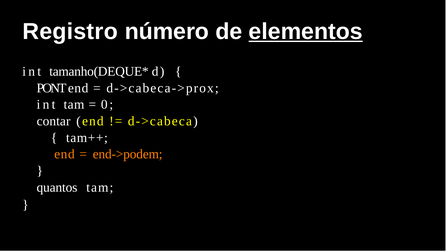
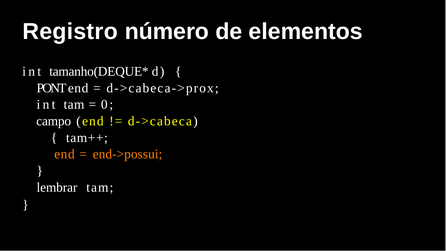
elementos underline: present -> none (306, 32)
contar: contar -> campo (54, 121)
end->podem: end->podem -> end->possui (128, 154)
quantos: quantos -> lembrar (57, 187)
